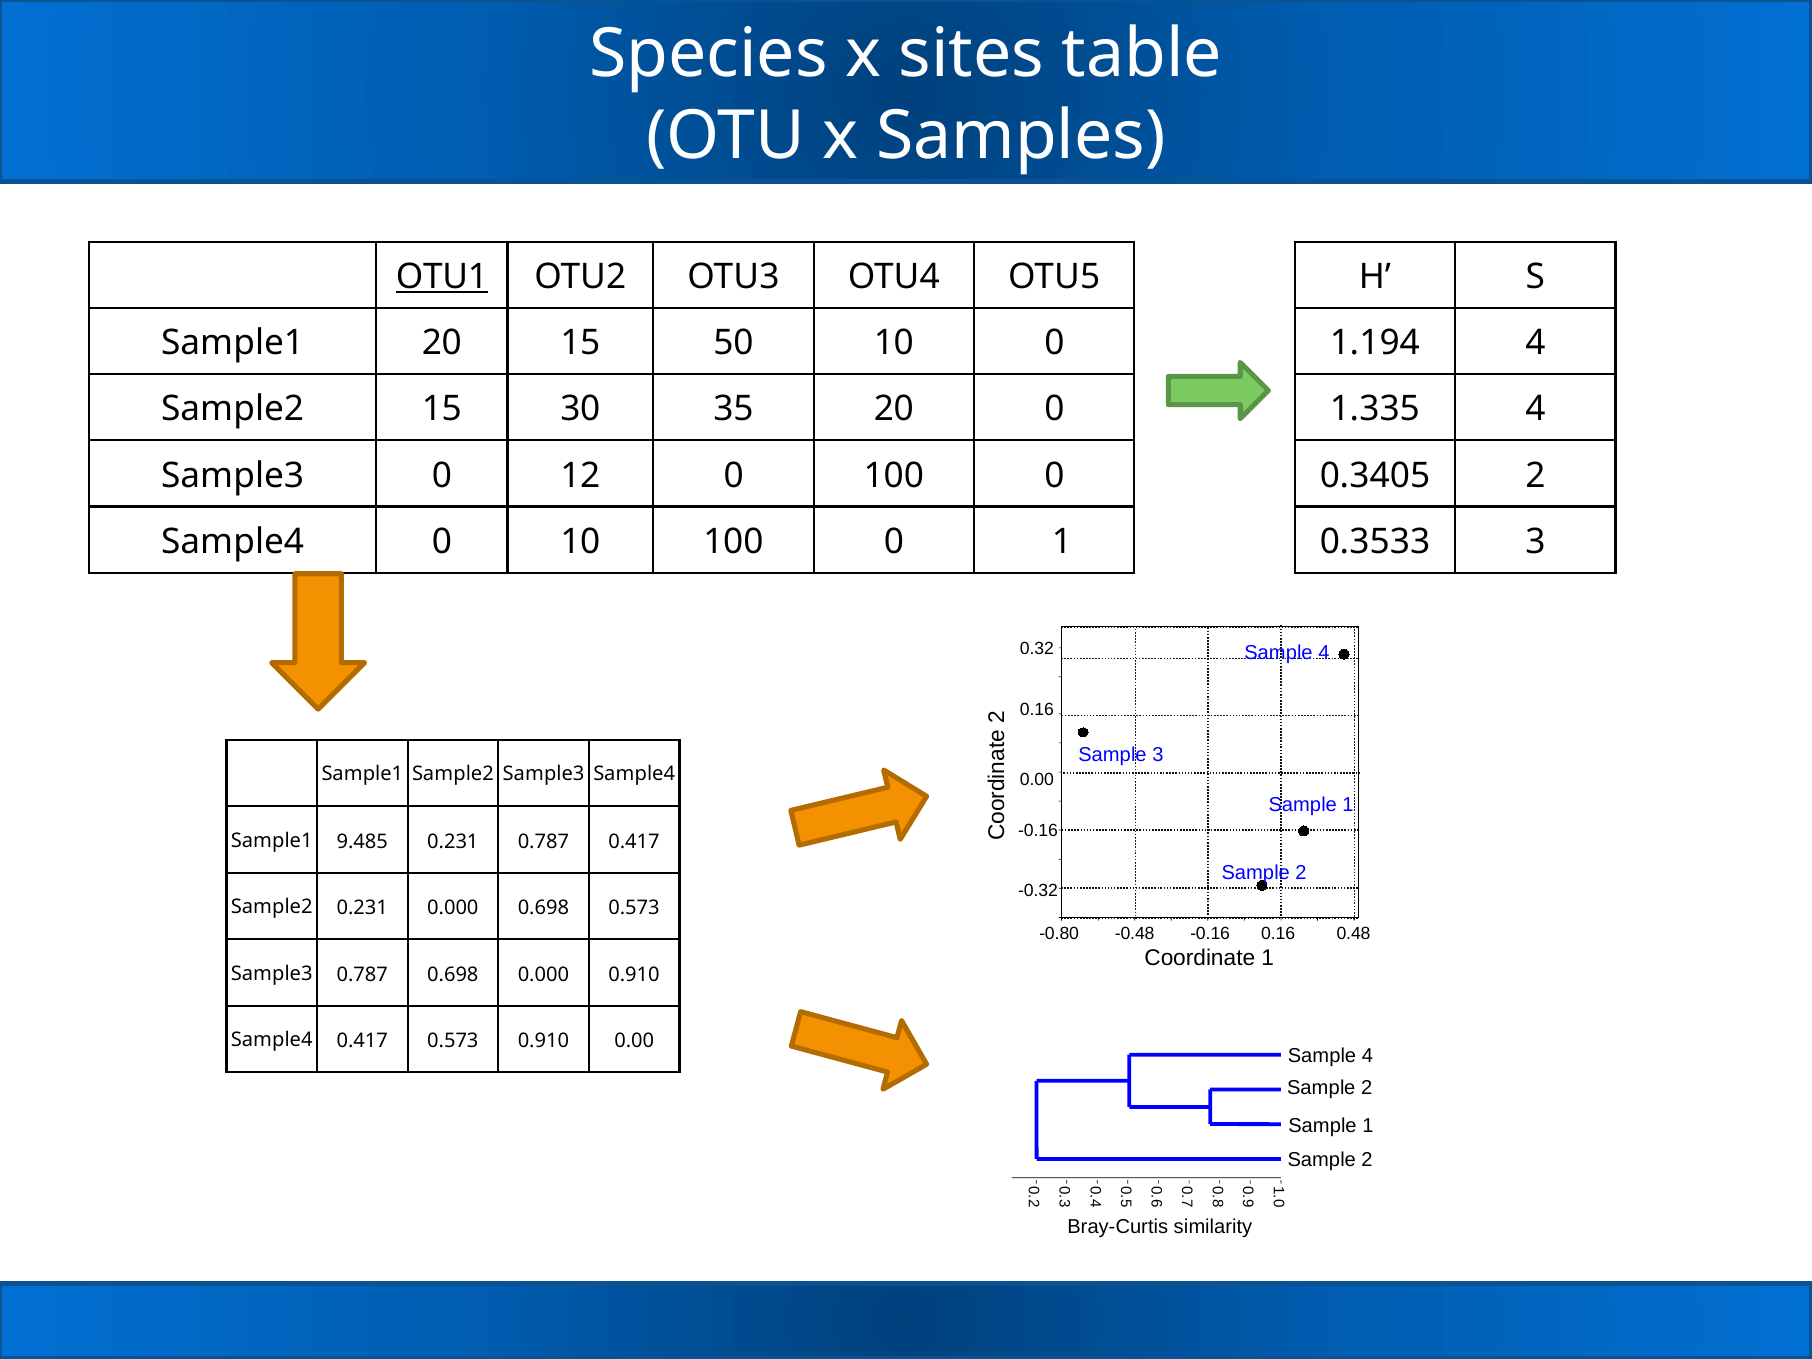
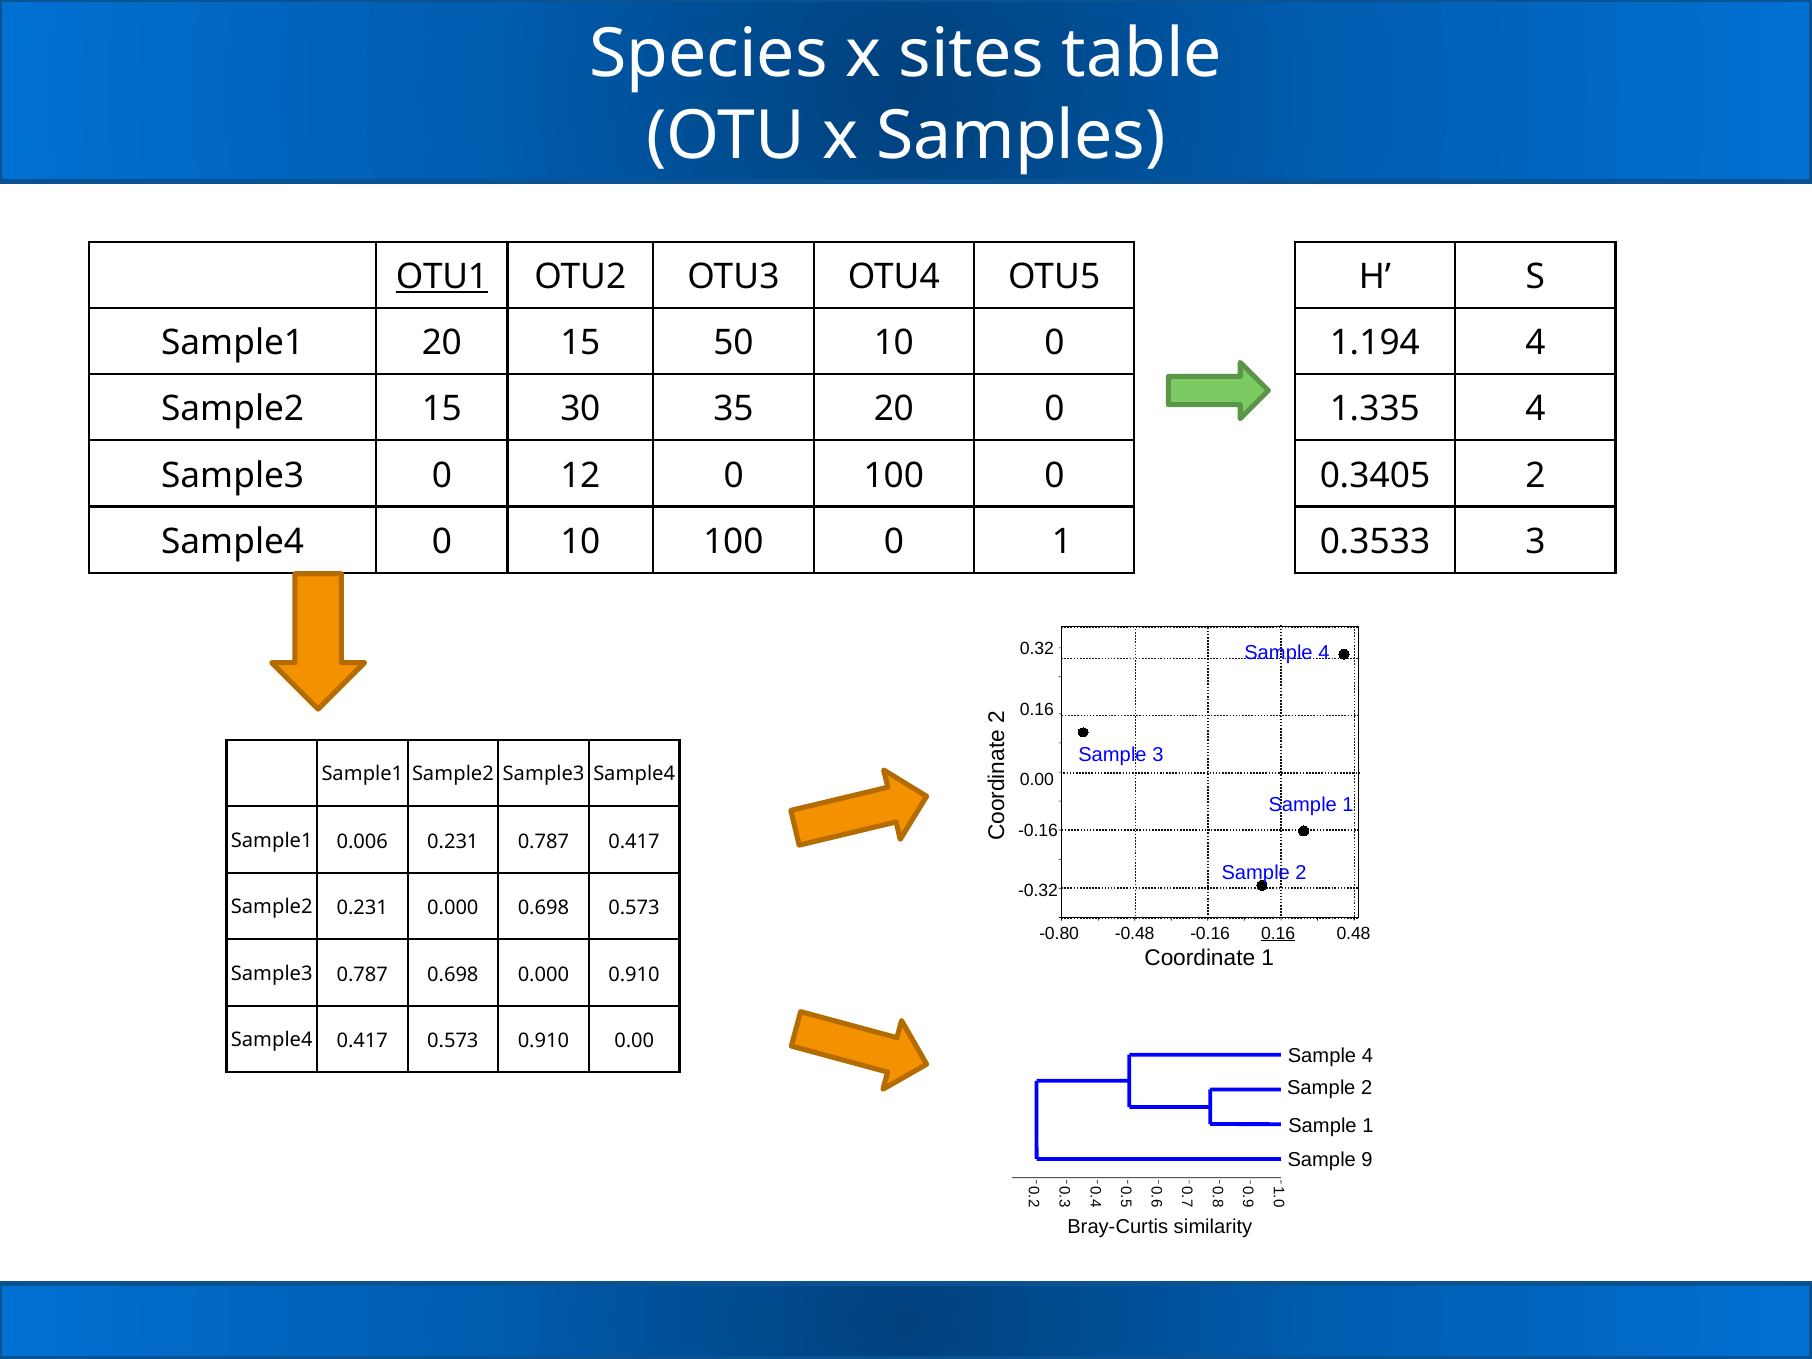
9.485: 9.485 -> 0.006 (362, 842)
0.16 underline: none -> present (1278, 933)
2: 2 -> 9 (1367, 1160)
